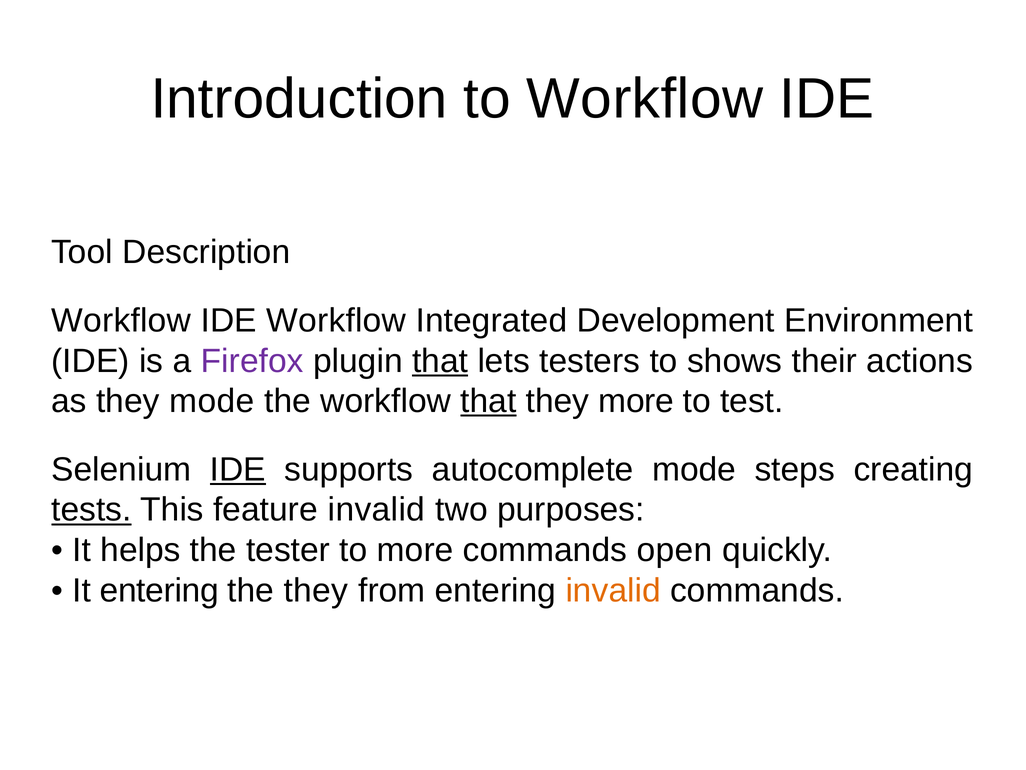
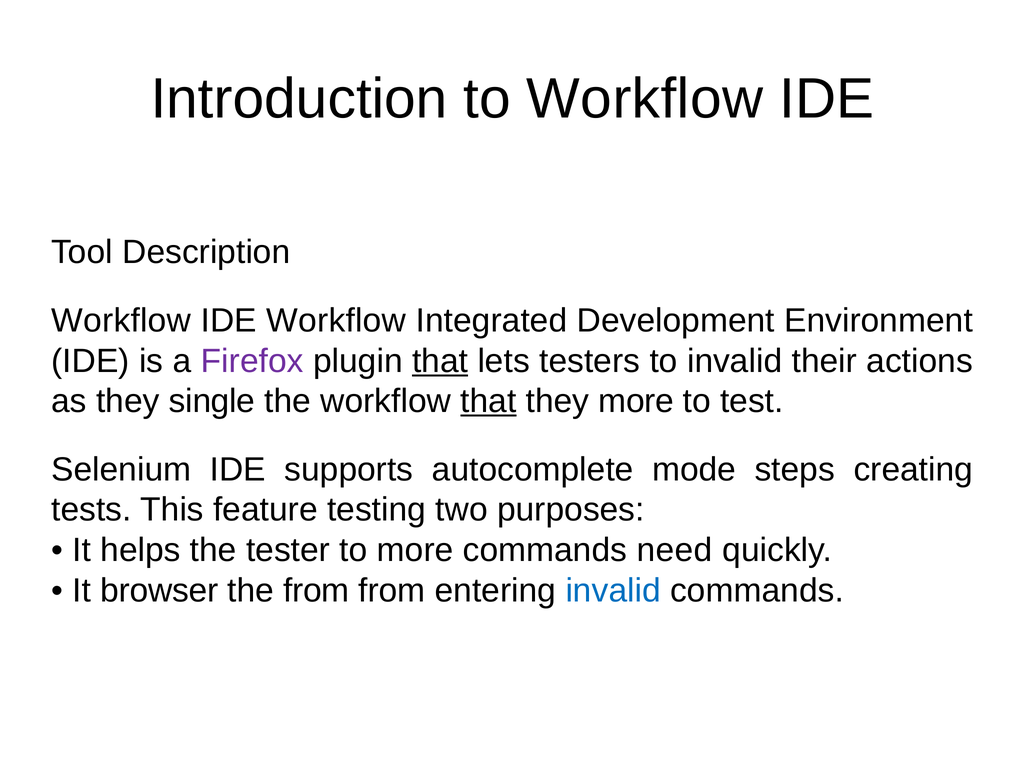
to shows: shows -> invalid (735, 361)
they mode: mode -> single (212, 401)
IDE underline: present -> none (238, 469)
tests underline: present -> none (91, 509)
feature invalid: invalid -> testing (377, 509)
open: open -> need (675, 550)
It entering: entering -> browser (159, 590)
the they: they -> from (316, 590)
invalid colour: orange -> blue (613, 590)
